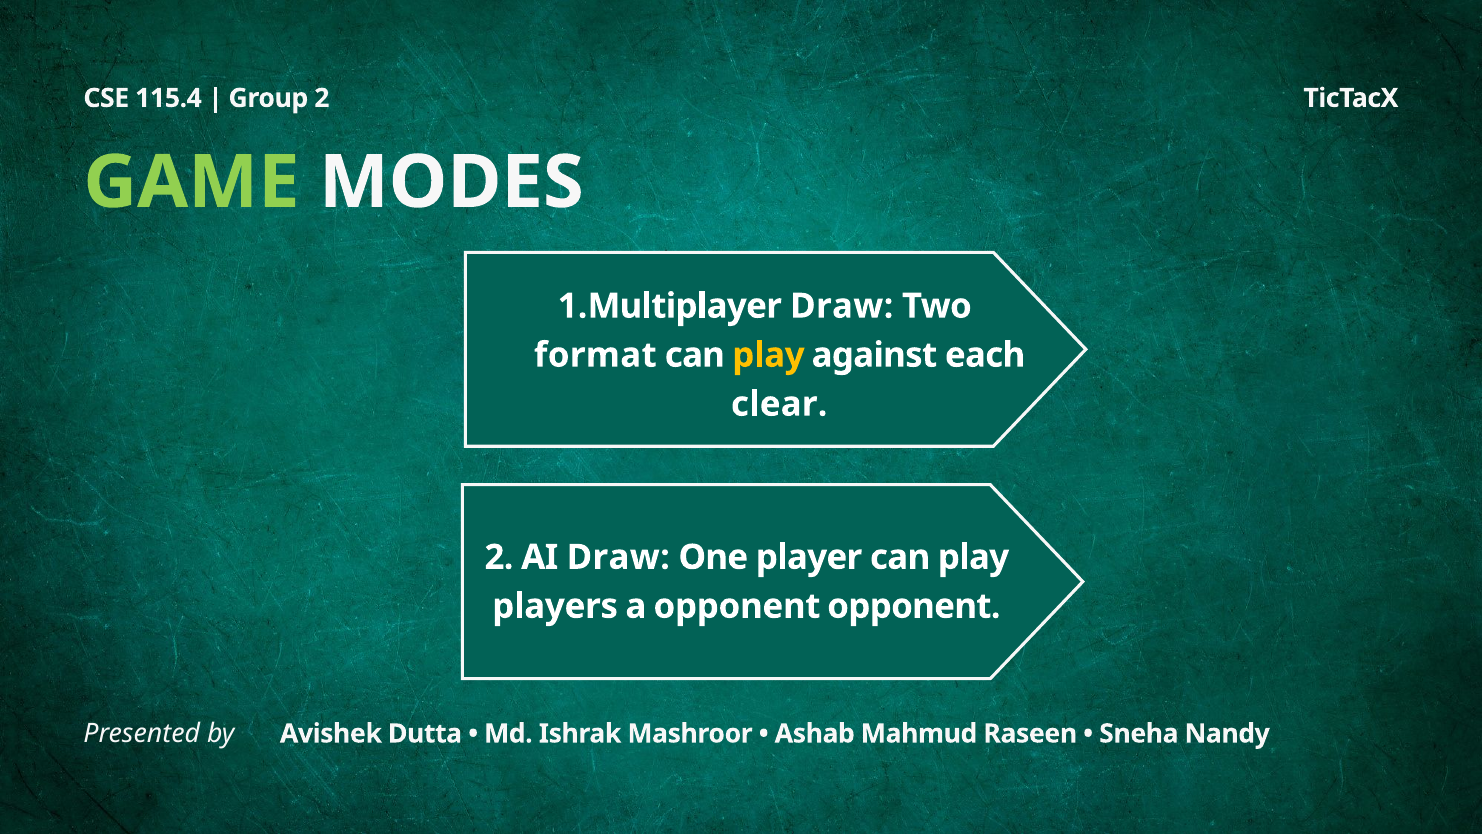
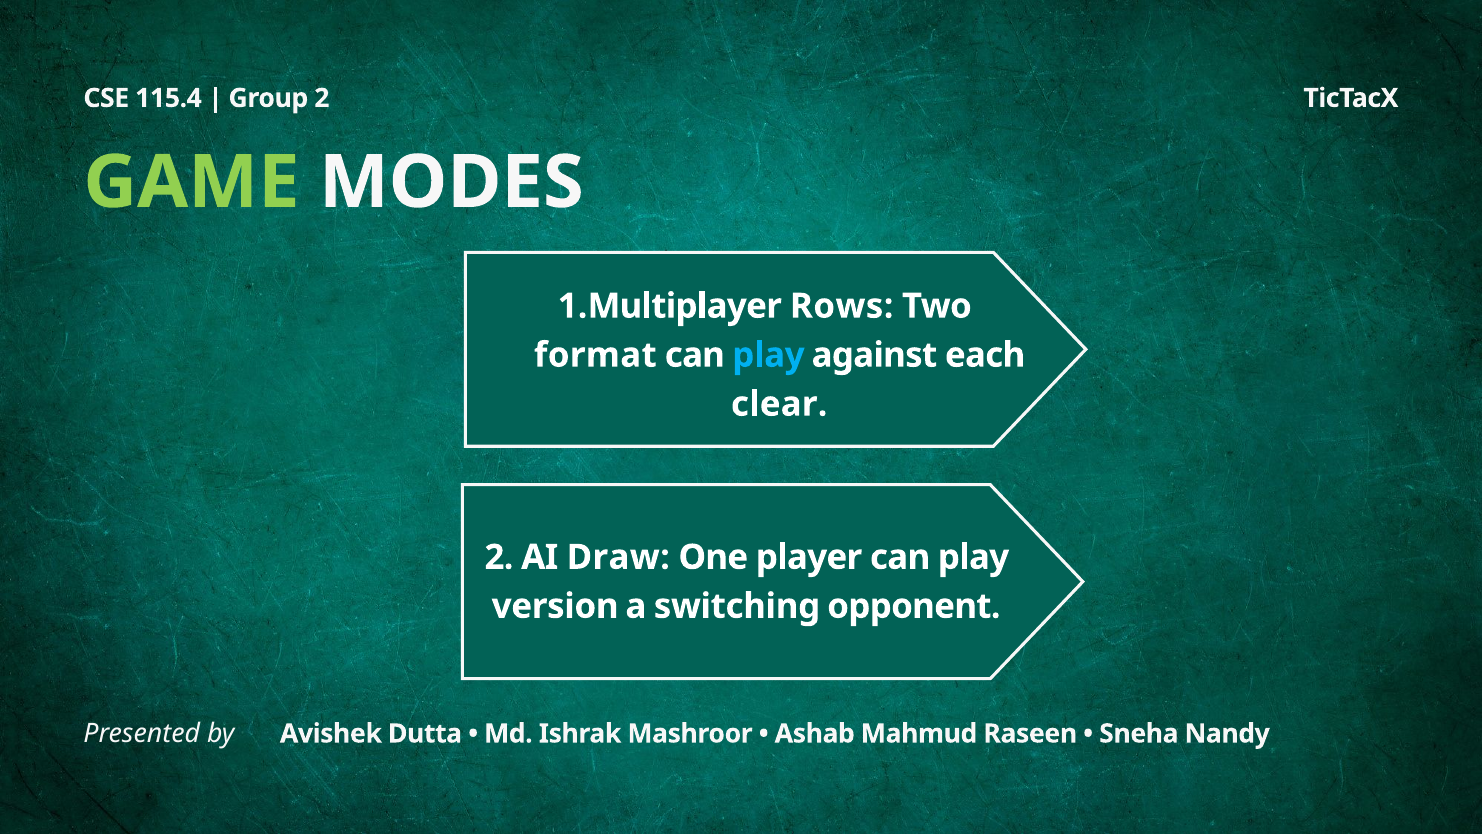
Draw: Draw -> Rows (842, 306)
play colour: yellow -> light blue (768, 355)
players: players -> version (555, 606)
a opponent: opponent -> switching (737, 606)
